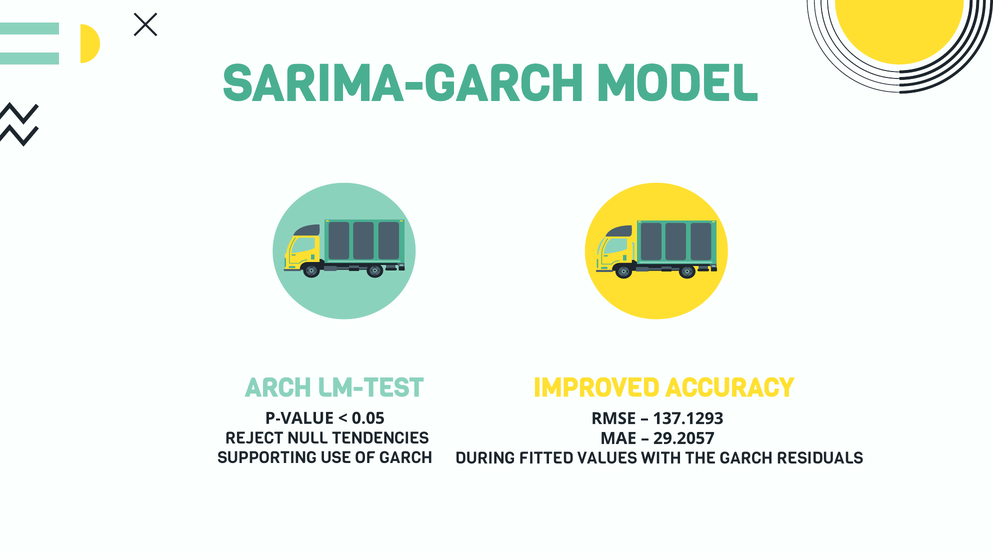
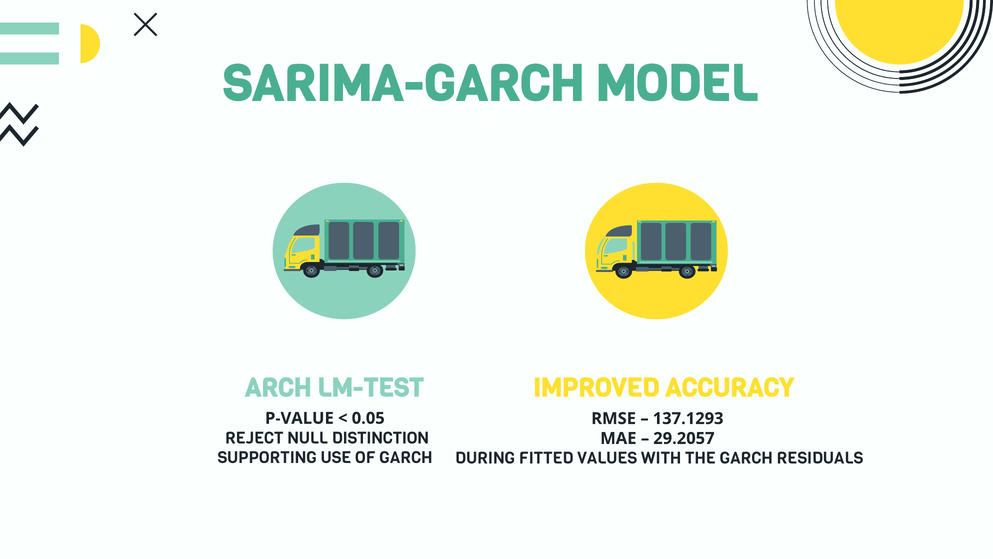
TENDENCIES: TENDENCIES -> DISTINCTION (380, 438)
